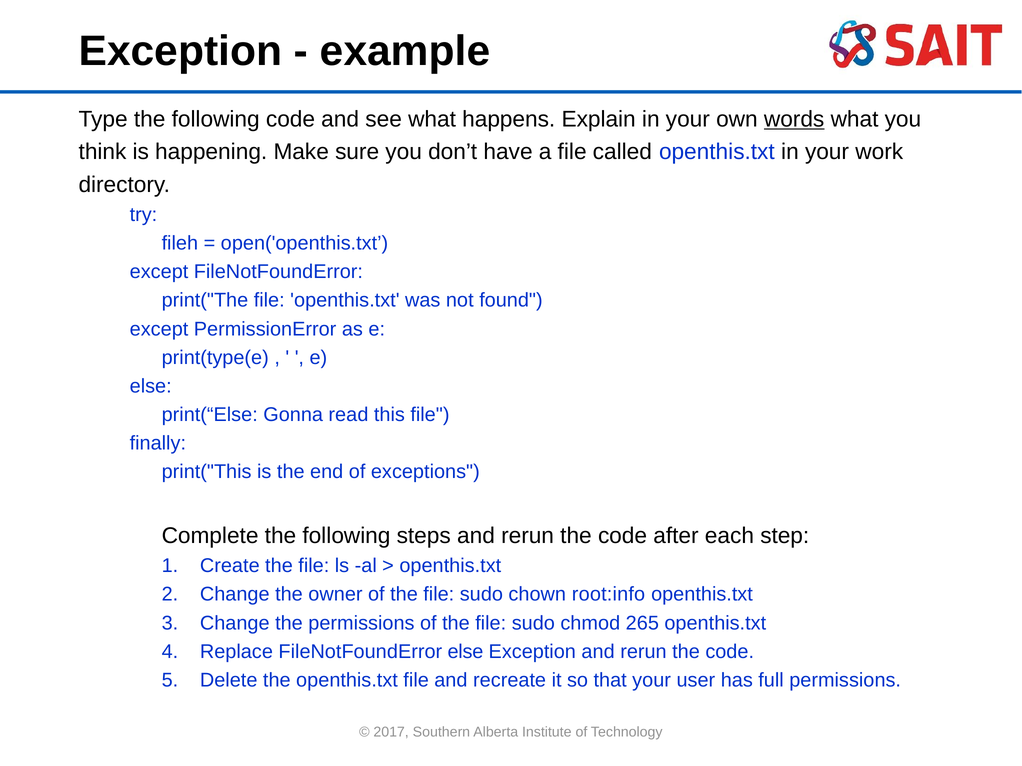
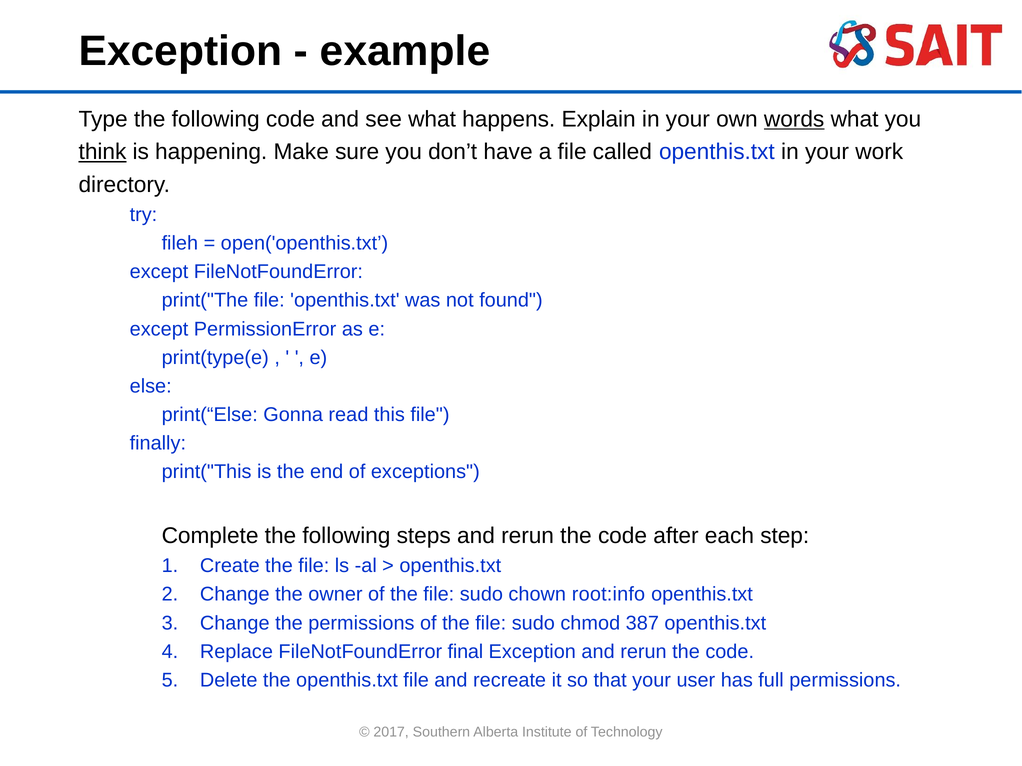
think underline: none -> present (103, 152)
265: 265 -> 387 (642, 623)
FileNotFoundError else: else -> final (465, 652)
